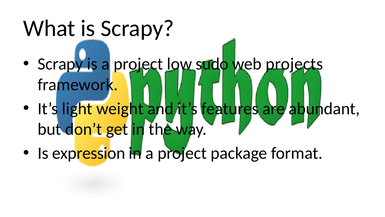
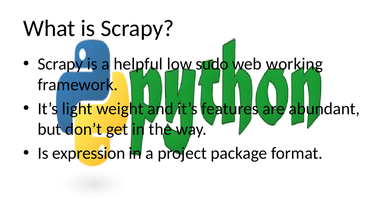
is a project: project -> helpful (138, 64)
projects: projects -> working (294, 64)
